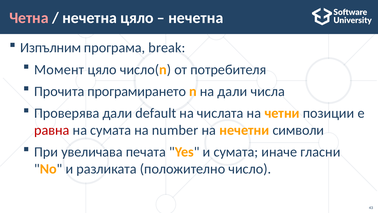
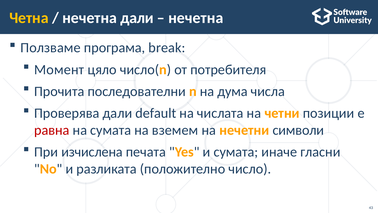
Четна colour: pink -> yellow (29, 18)
нечетна цяло: цяло -> дали (137, 18)
Изпълним: Изпълним -> Ползваме (51, 48)
програмирането: програмирането -> последователни (137, 91)
на дали: дали -> дума (232, 91)
number: number -> вземем (175, 130)
увеличава: увеличава -> изчислена (92, 152)
